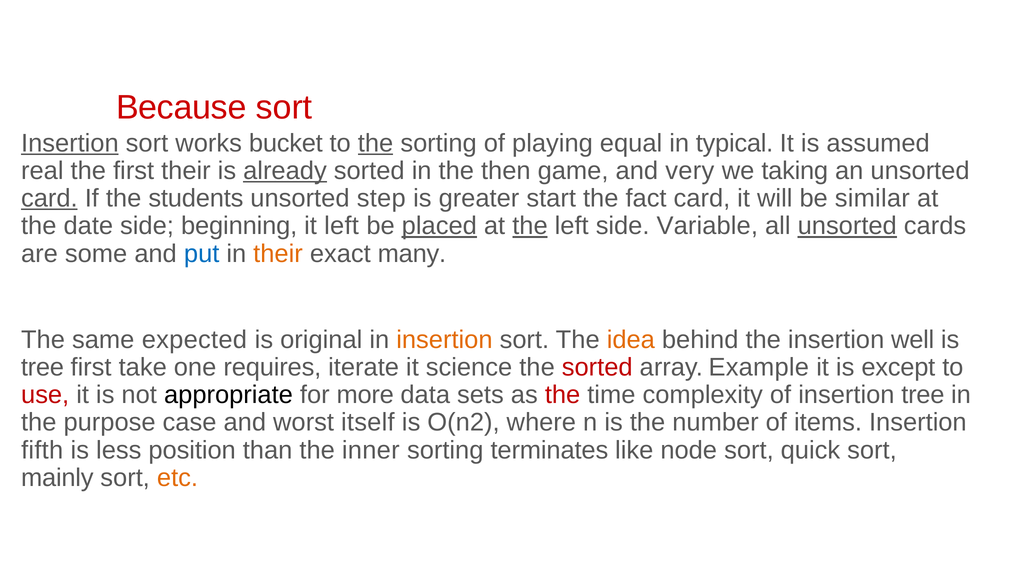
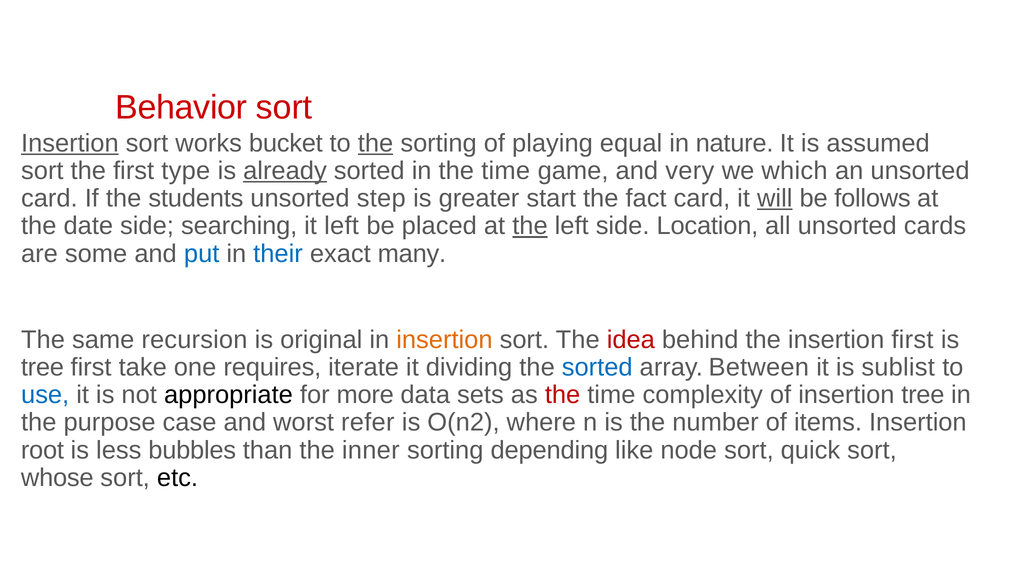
Because: Because -> Behavior (181, 108)
typical: typical -> nature (735, 143)
real: real -> sort (42, 171)
first their: their -> type (186, 171)
in the then: then -> time (506, 171)
taking: taking -> which (795, 171)
card underline: present -> none (49, 198)
will underline: none -> present (775, 198)
similar: similar -> follows (873, 198)
beginning: beginning -> searching (239, 226)
placed underline: present -> none (439, 226)
Variable: Variable -> Location (707, 226)
unsorted underline: present -> none (847, 226)
their colour: orange -> blue (278, 253)
expected: expected -> recursion (194, 340)
idea colour: orange -> red (631, 340)
insertion well: well -> first (912, 340)
science: science -> dividing (469, 367)
sorted colour: red -> blue (597, 367)
Example: Example -> Between (759, 367)
except: except -> sublist (898, 367)
use colour: red -> blue (45, 395)
itself: itself -> refer (368, 422)
fifth: fifth -> root (42, 450)
position: position -> bubbles (192, 450)
terminates: terminates -> depending (549, 450)
mainly: mainly -> whose (57, 477)
etc colour: orange -> black (177, 477)
